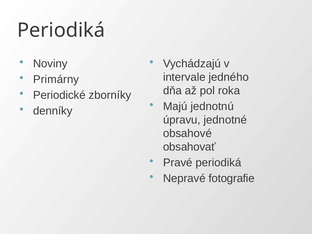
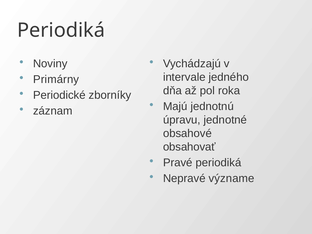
denníky: denníky -> záznam (53, 111)
fotografie: fotografie -> význame (232, 179)
